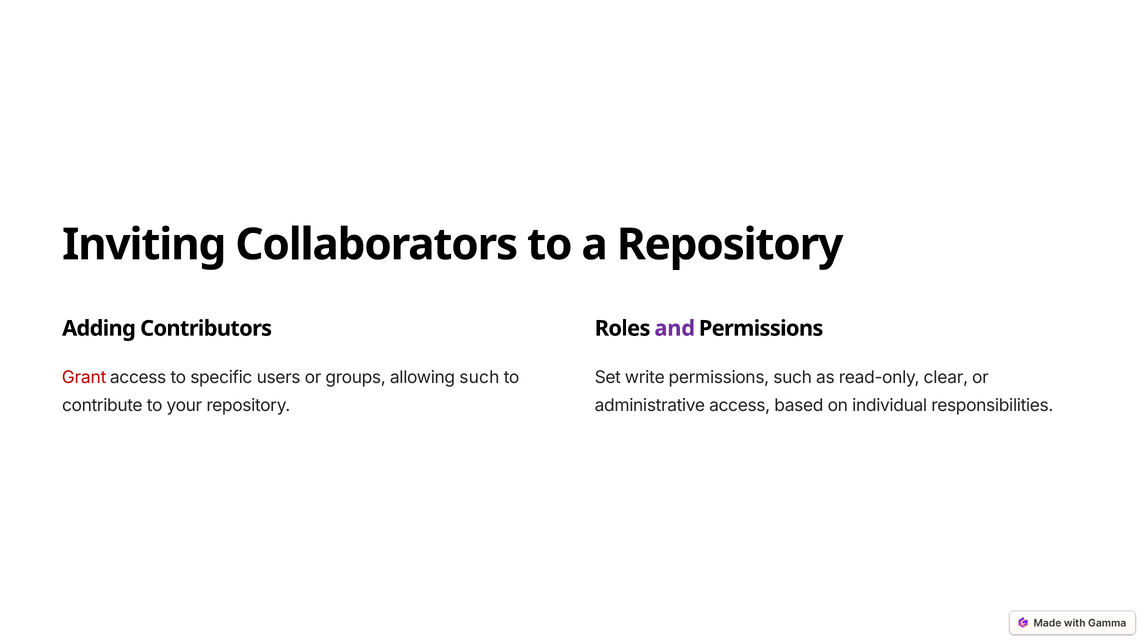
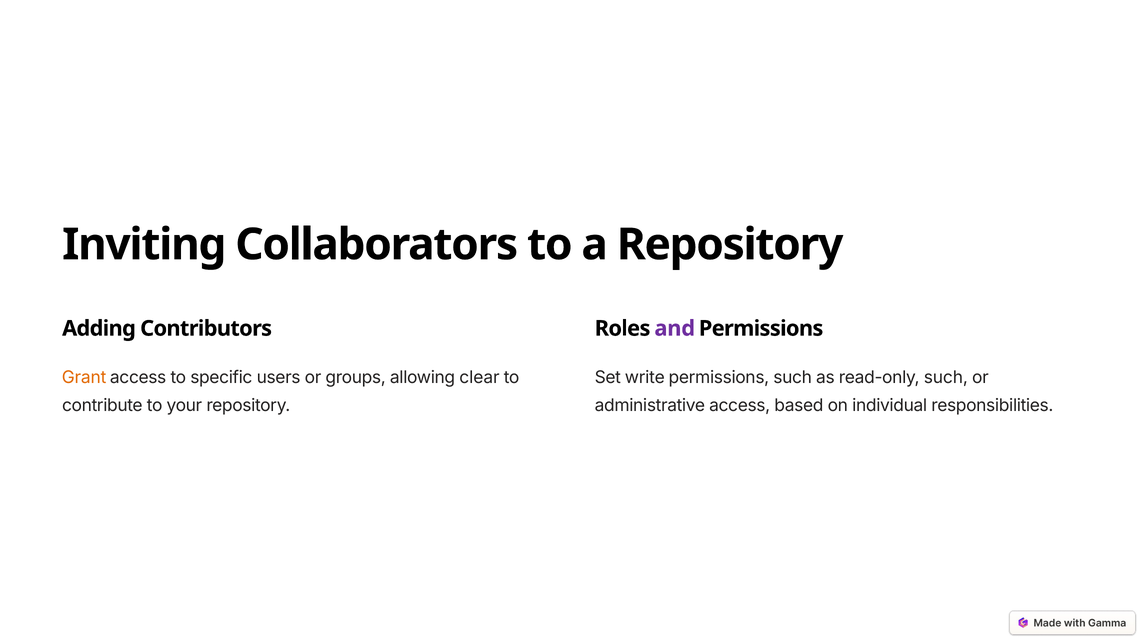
Grant colour: red -> orange (84, 377)
allowing such: such -> clear (479, 377)
read-only clear: clear -> such (946, 377)
